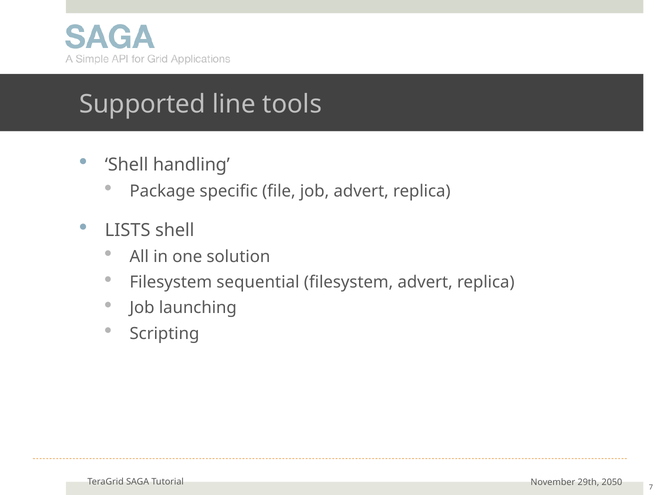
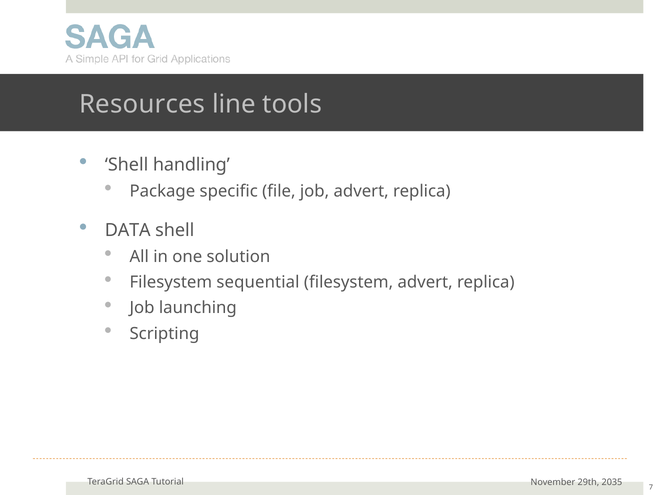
Supported: Supported -> Resources (142, 104)
LISTS: LISTS -> DATA (128, 230)
2050: 2050 -> 2035 (612, 482)
